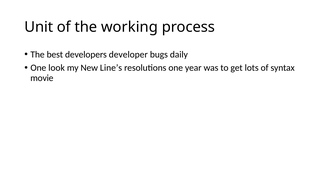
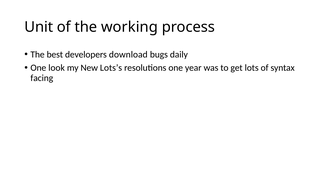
developer: developer -> download (128, 54)
Line’s: Line’s -> Lots’s (111, 68)
movie: movie -> facing (42, 78)
